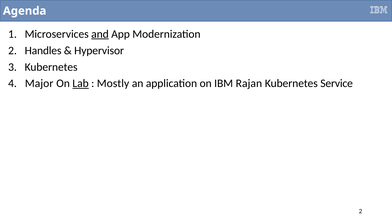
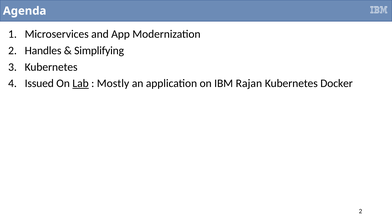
and underline: present -> none (100, 34)
Hypervisor: Hypervisor -> Simplifying (99, 50)
Major: Major -> Issued (39, 83)
Service: Service -> Docker (337, 83)
